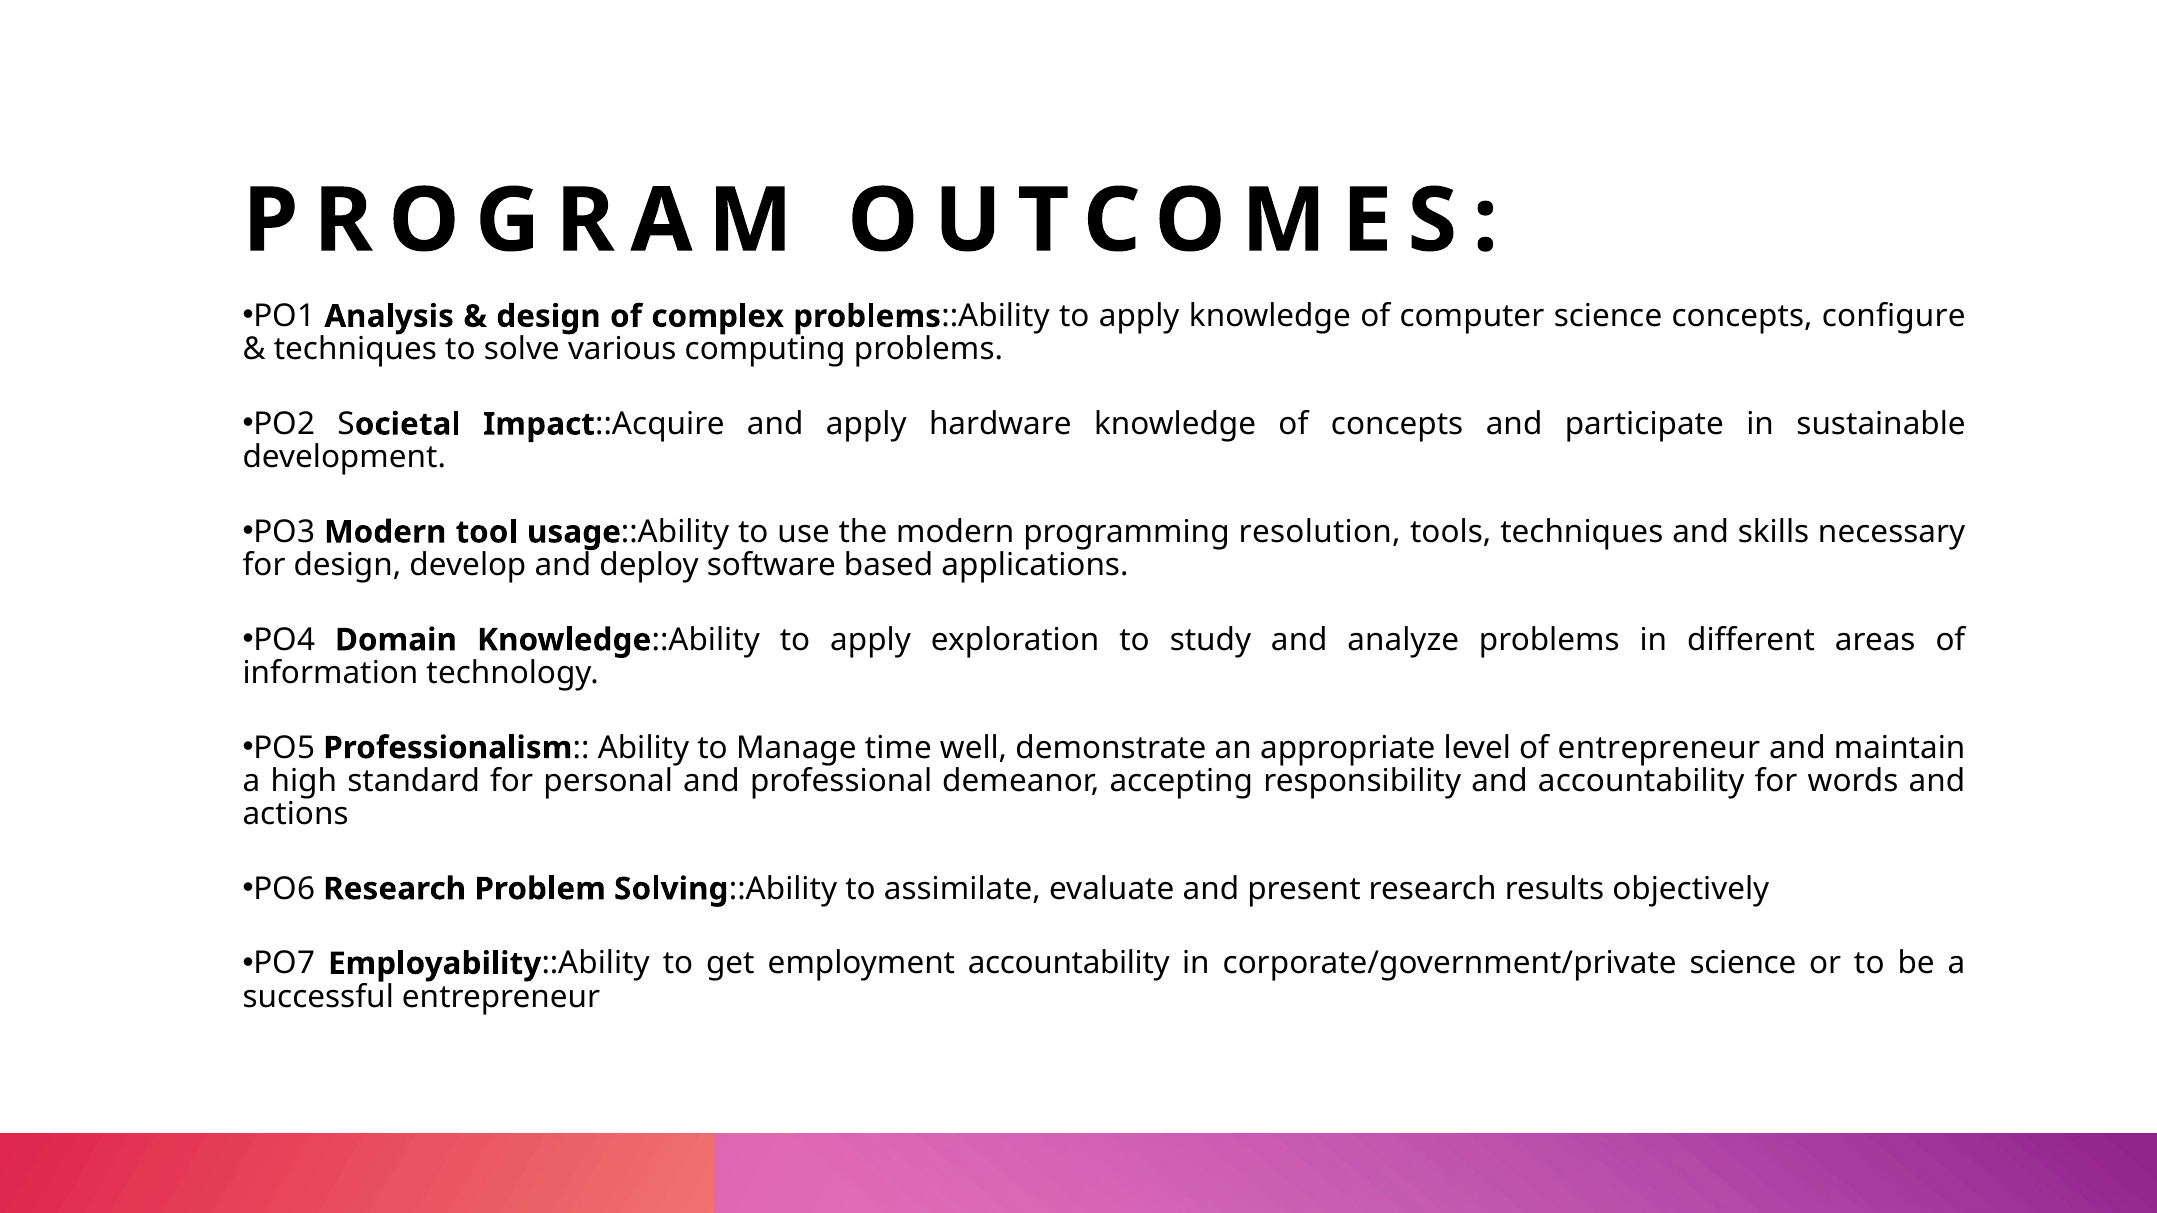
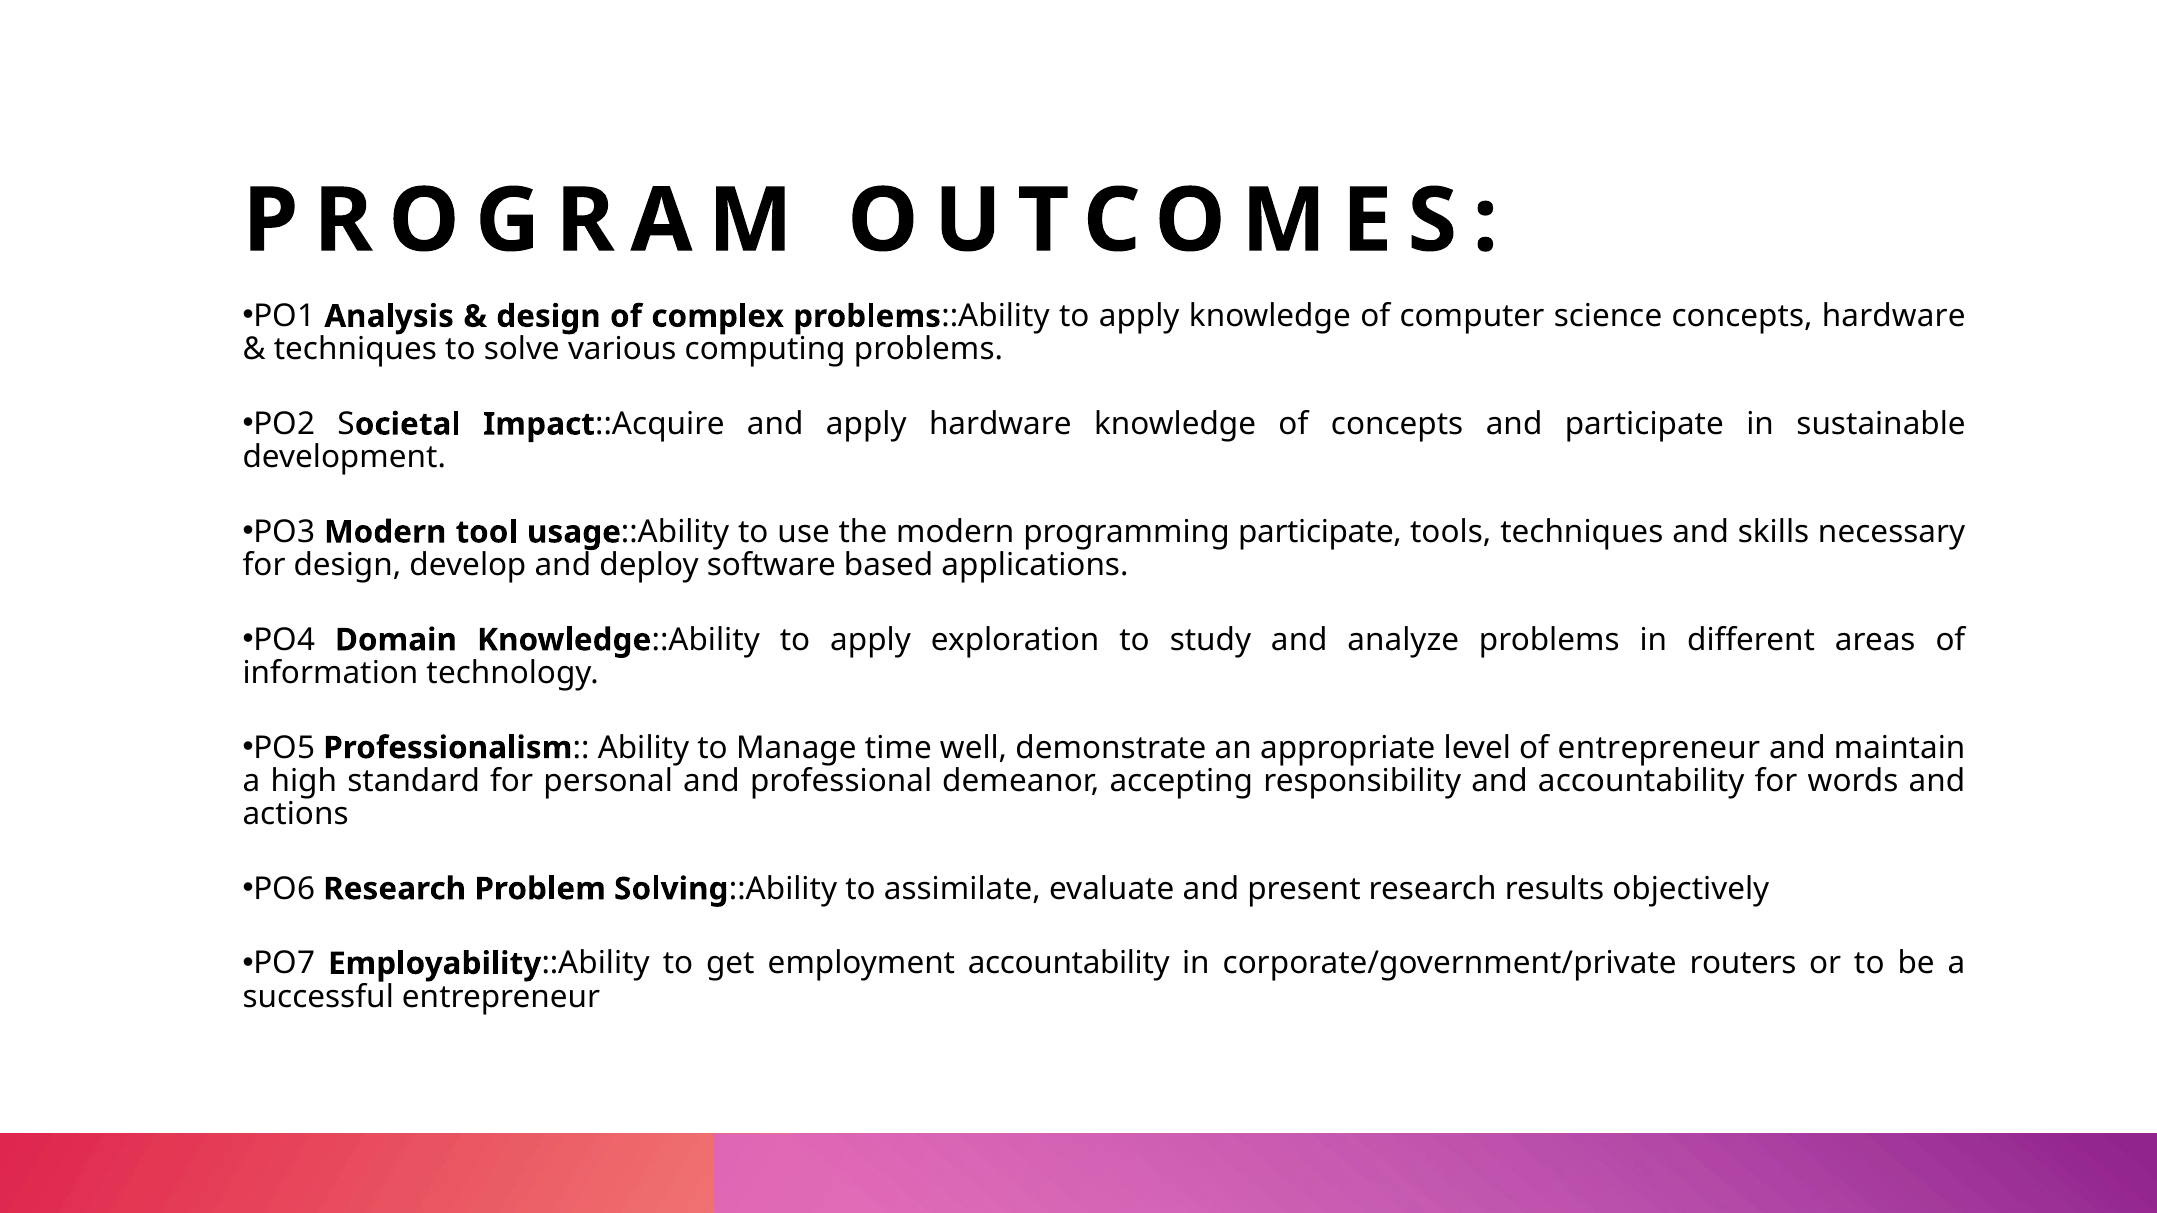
concepts configure: configure -> hardware (1894, 316)
programming resolution: resolution -> participate (1320, 532)
corporate/government/private science: science -> routers (1743, 964)
